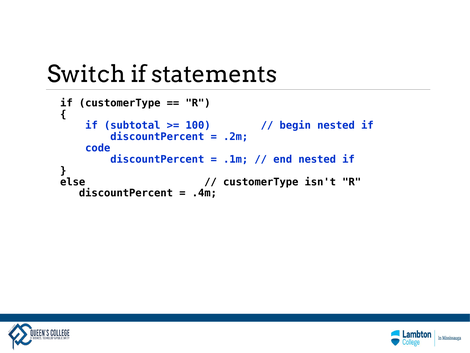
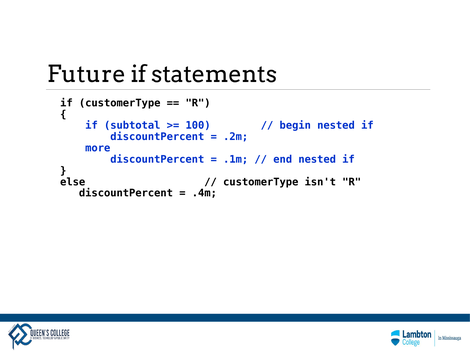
Switch: Switch -> Future (86, 74)
code: code -> more (98, 148)
